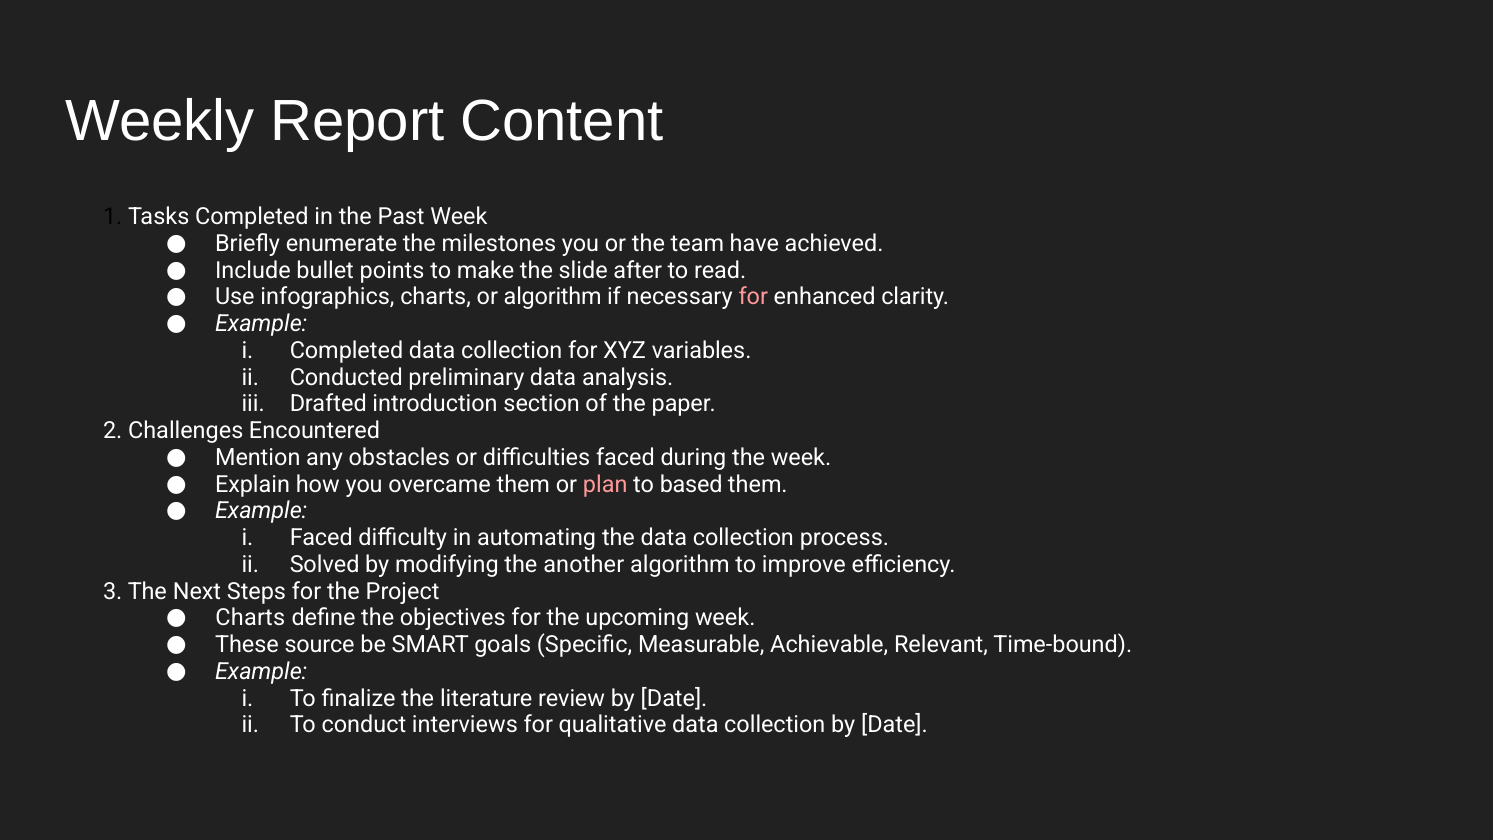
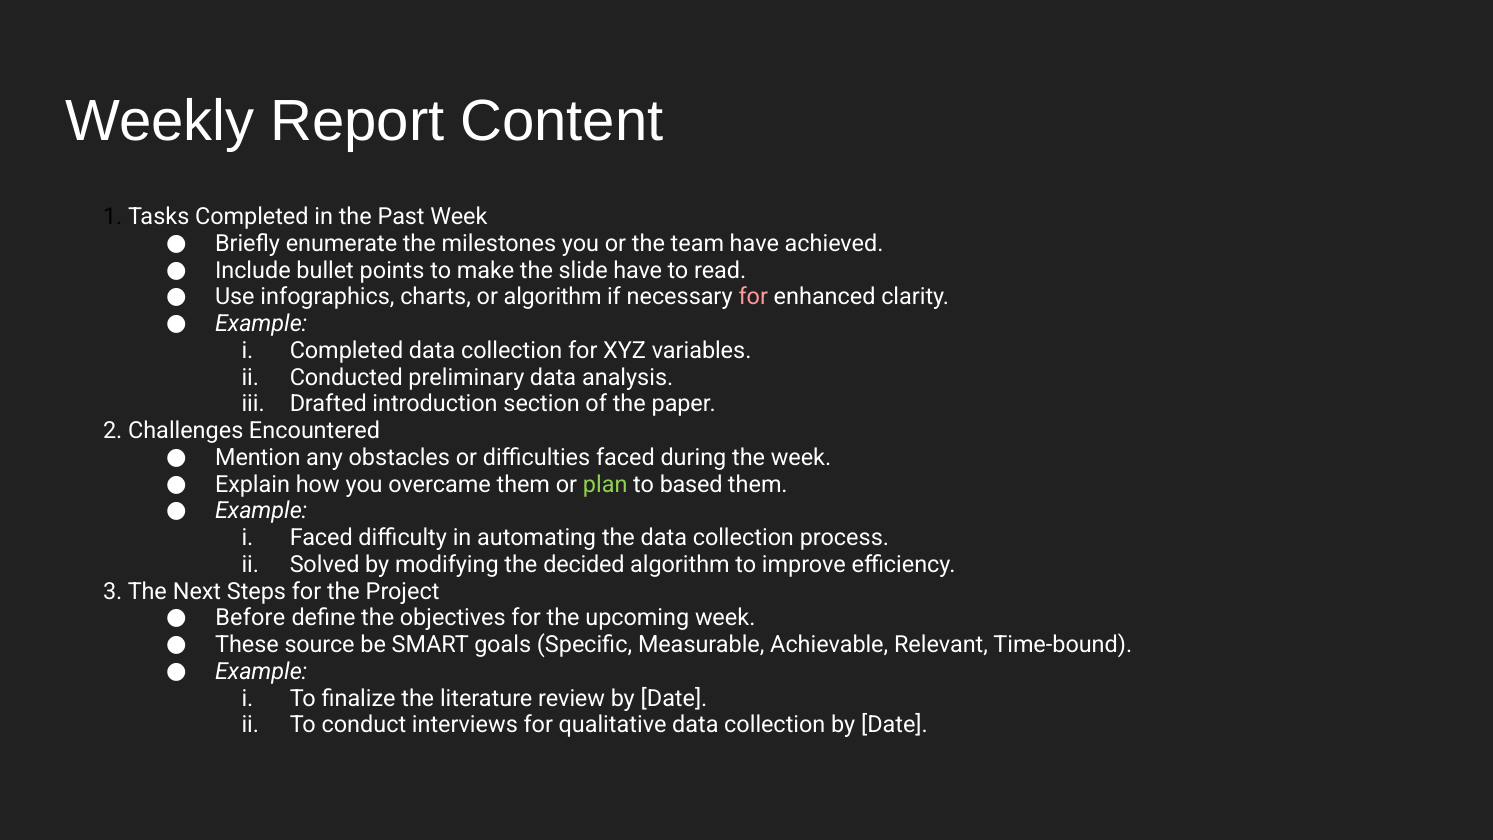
slide after: after -> have (638, 270)
plan colour: pink -> light green (605, 484)
another: another -> decided (584, 564)
Charts: Charts -> Before (250, 618)
